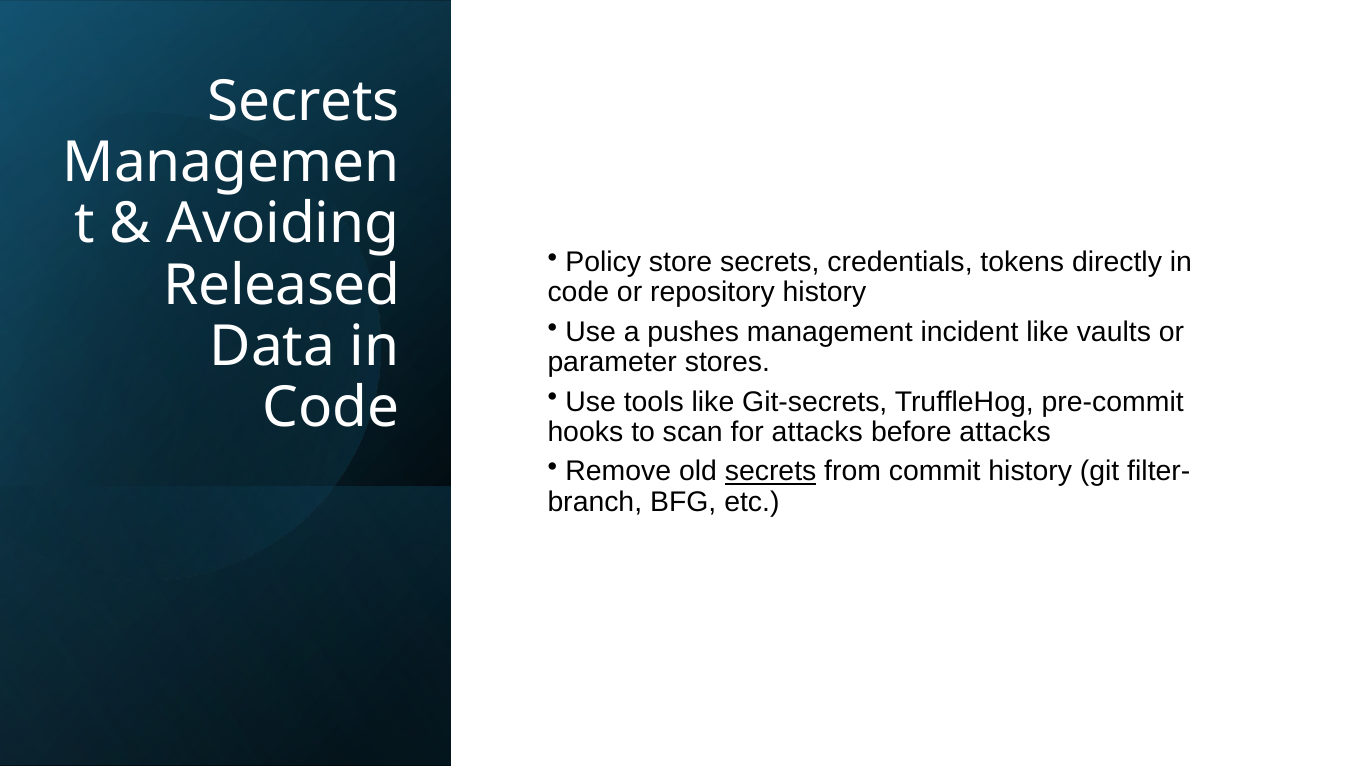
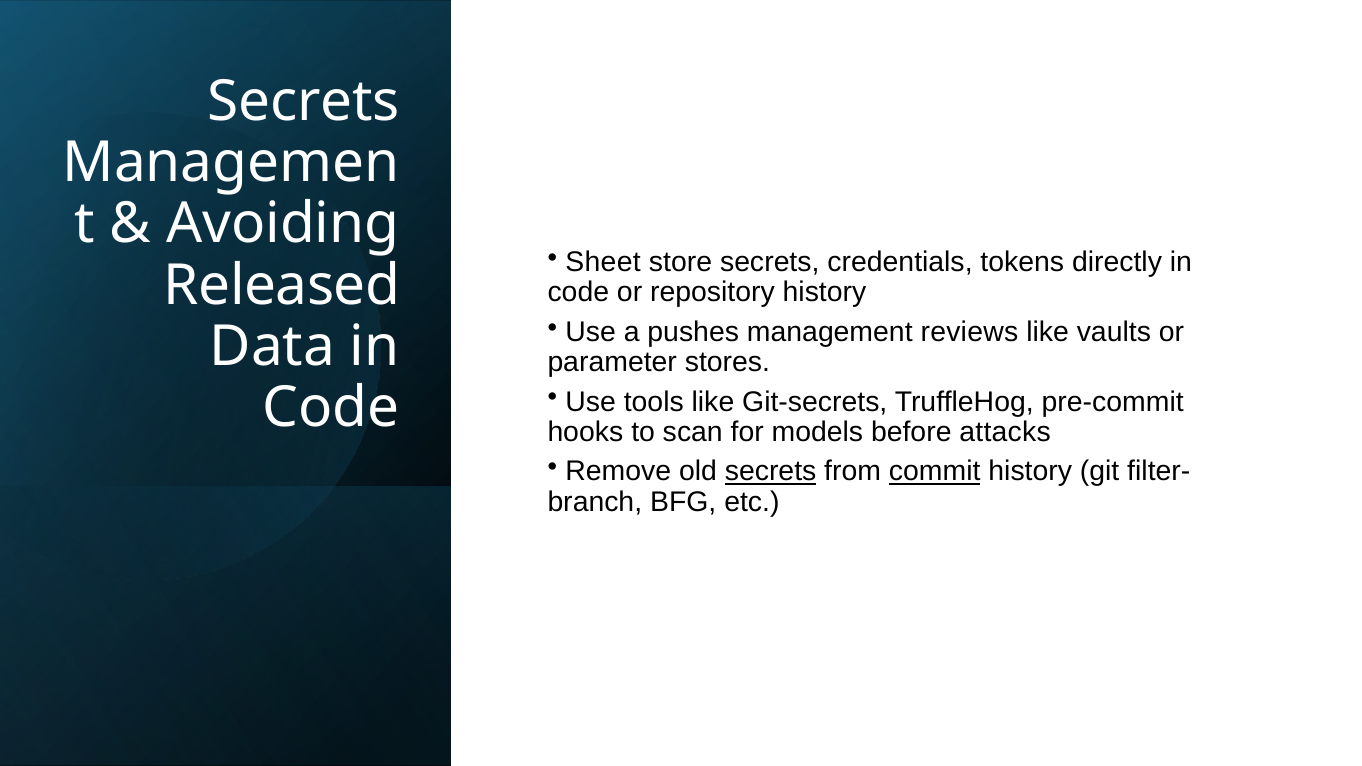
Policy: Policy -> Sheet (603, 262)
incident: incident -> reviews (969, 332)
for attacks: attacks -> models (817, 432)
commit underline: none -> present (935, 472)
